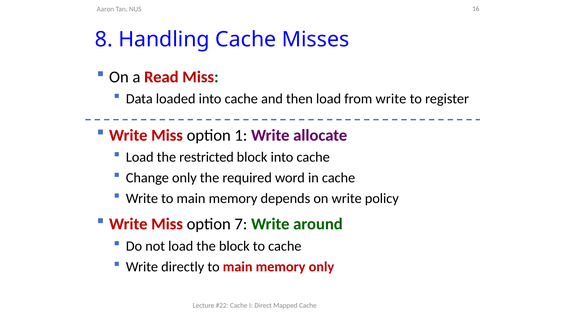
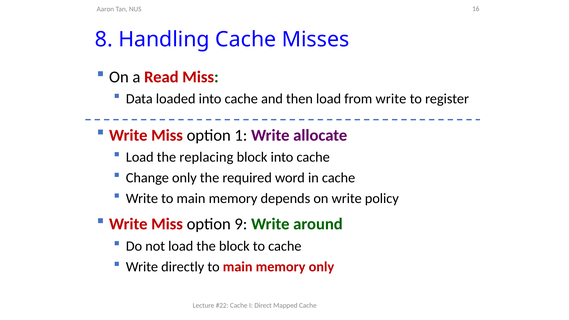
restricted: restricted -> replacing (206, 157)
7: 7 -> 9 (241, 224)
